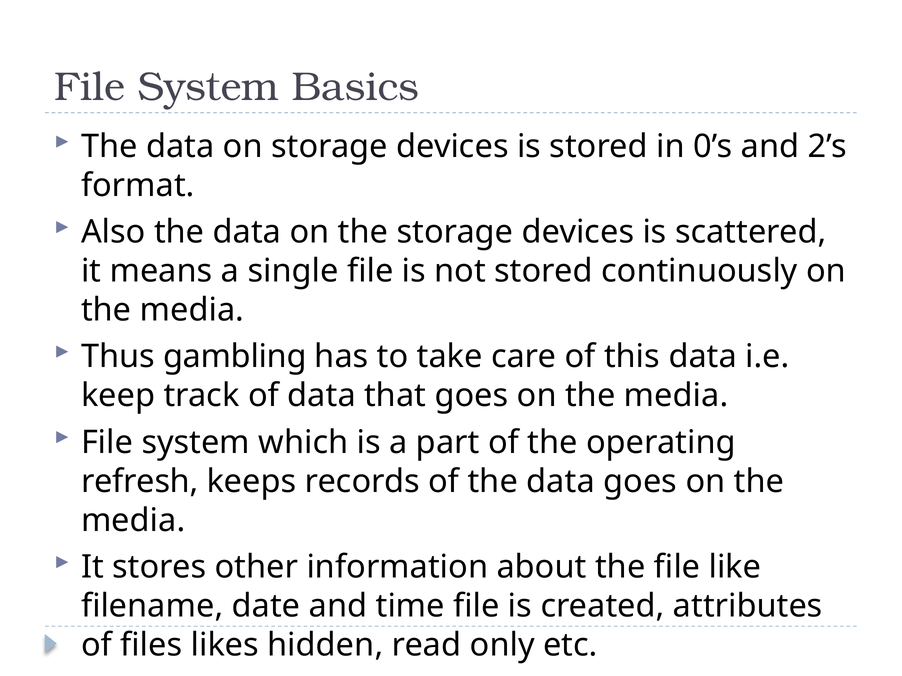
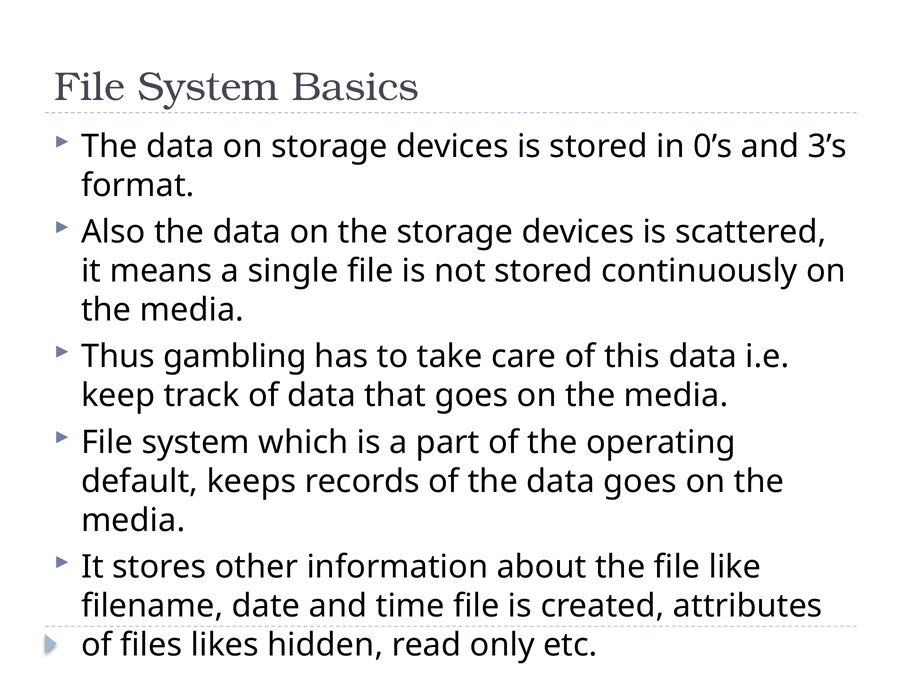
2’s: 2’s -> 3’s (827, 147)
refresh: refresh -> default (140, 482)
